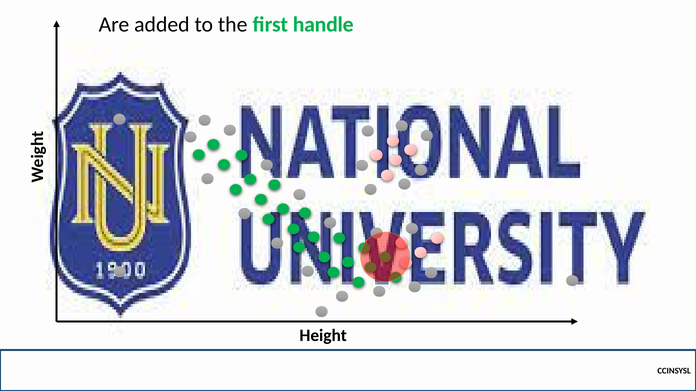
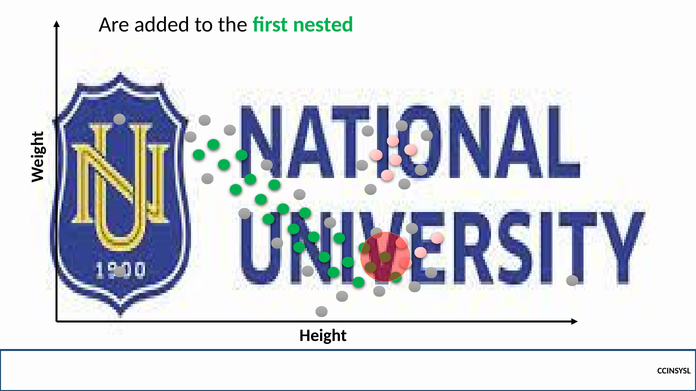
handle: handle -> nested (323, 25)
